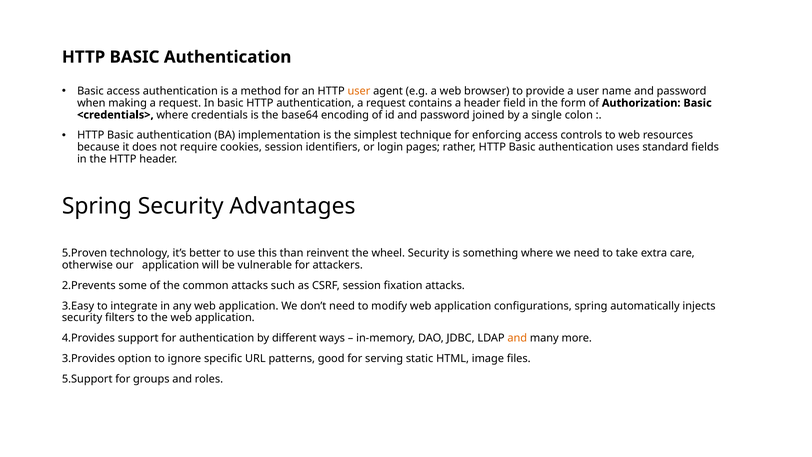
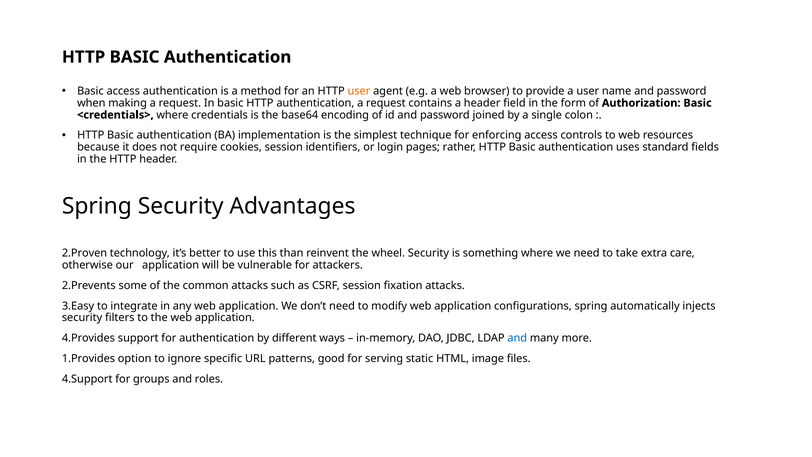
5.Proven: 5.Proven -> 2.Proven (84, 253)
and colour: orange -> blue (517, 338)
3.Provides: 3.Provides -> 1.Provides (88, 358)
5.Support: 5.Support -> 4.Support (87, 379)
